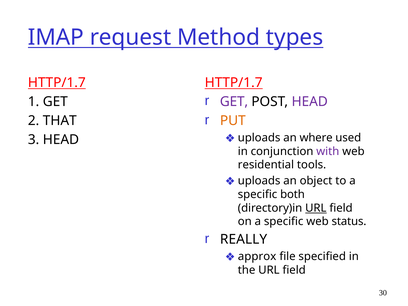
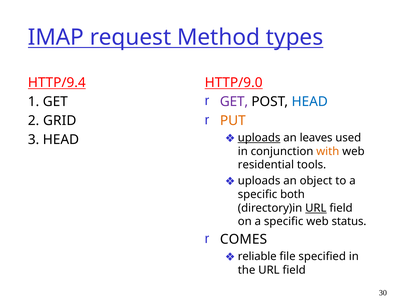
HTTP/1.7: HTTP/1.7 -> HTTP/9.4 (57, 83)
HTTP/1.7: HTTP/1.7 -> HTTP/9.0 (234, 83)
HEAD colour: purple -> blue (310, 102)
THAT: THAT -> GRID (60, 121)
uploads underline: none -> present (259, 138)
where: where -> leaves (316, 138)
with colour: purple -> orange (328, 151)
REALLY: REALLY -> COMES (244, 239)
approx: approx -> reliable (257, 256)
